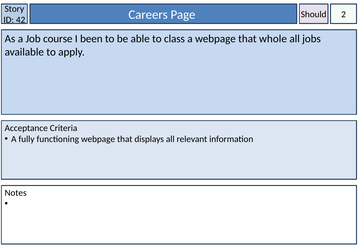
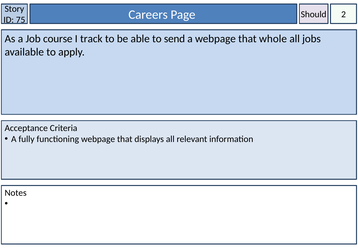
42: 42 -> 75 (21, 20)
been: been -> track (91, 39)
class: class -> send (174, 39)
